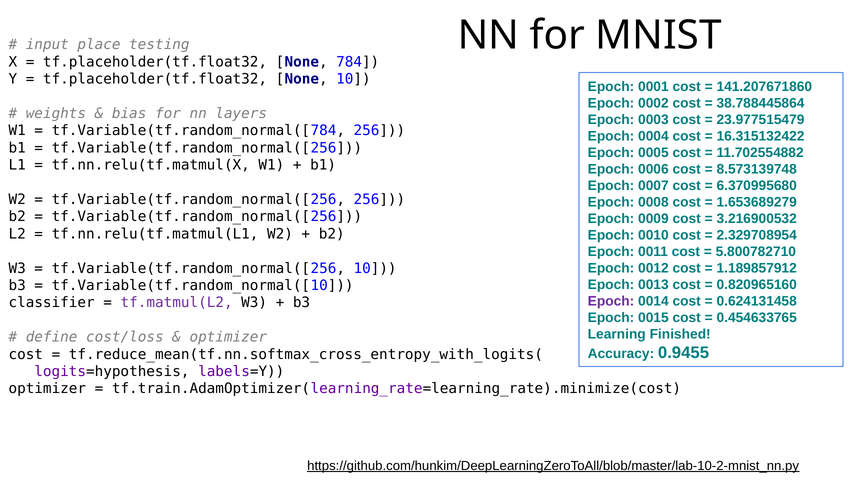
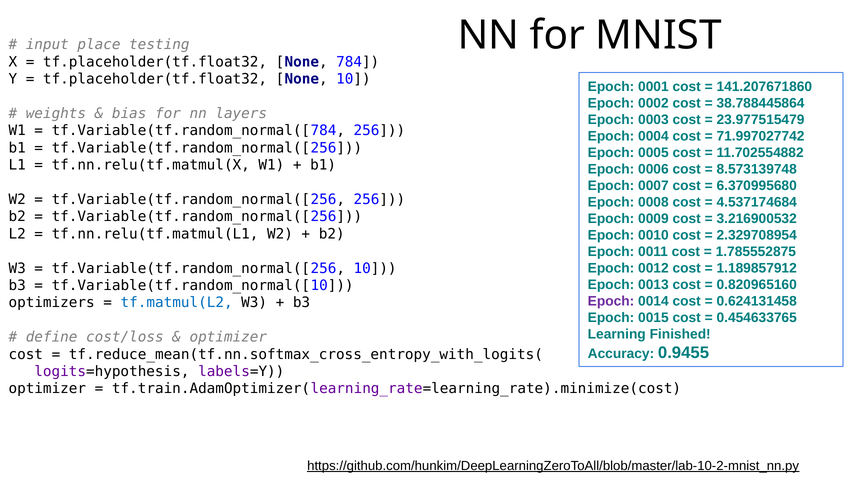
16.315132422: 16.315132422 -> 71.997027742 (761, 136)
1.653689279: 1.653689279 -> 4.537174684 (757, 202)
5.800782710: 5.800782710 -> 1.785552875 (756, 252)
classifier: classifier -> optimizers (52, 303)
tf.matmul(L2 colour: purple -> blue (177, 303)
